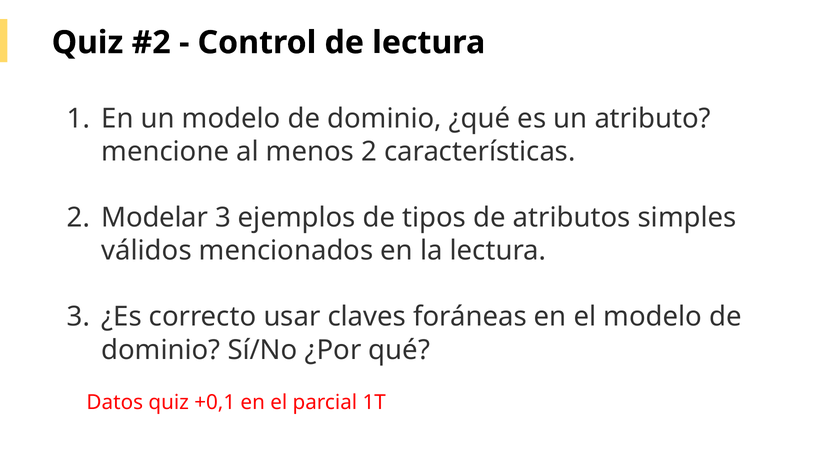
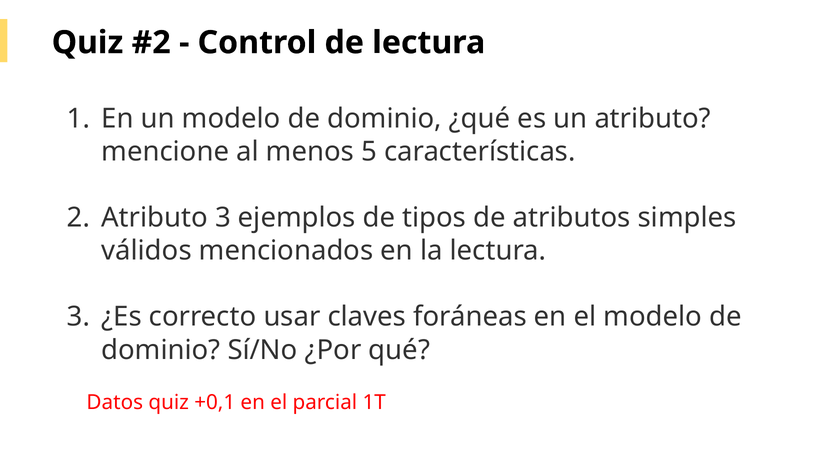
menos 2: 2 -> 5 (369, 151)
2 Modelar: Modelar -> Atributo (155, 218)
